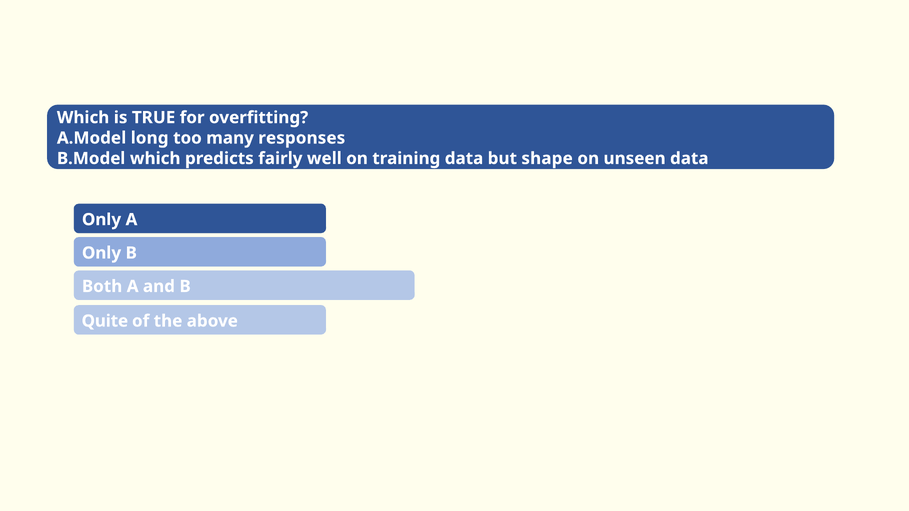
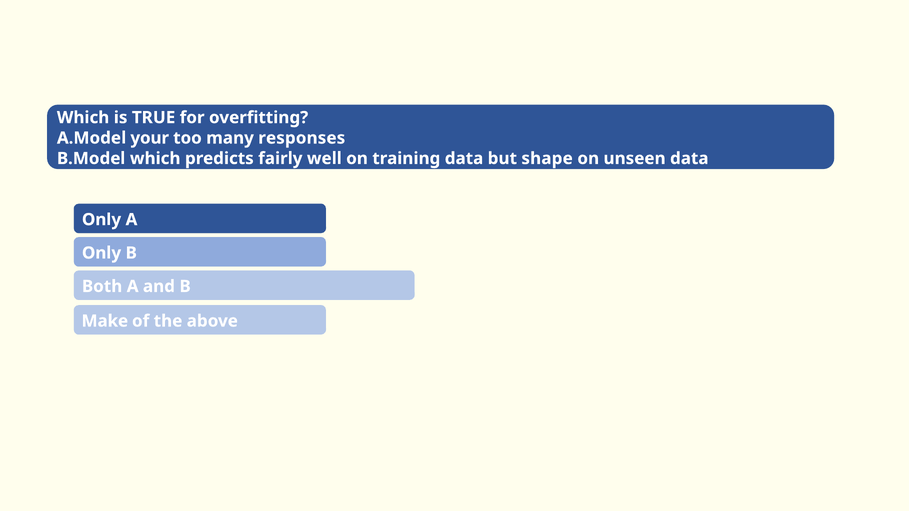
long: long -> your (150, 138)
Quite: Quite -> Make (105, 321)
